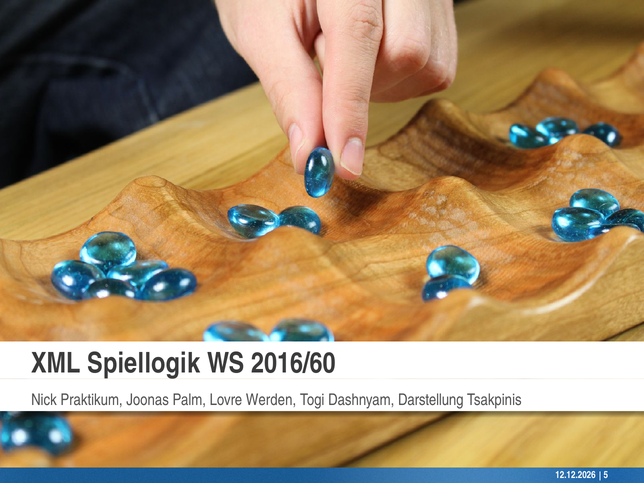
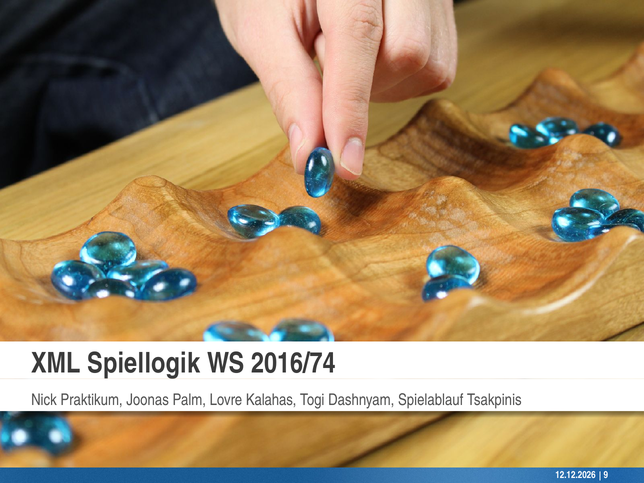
2016/60: 2016/60 -> 2016/74 (294, 363)
Werden: Werden -> Kalahas (271, 400)
Darstellung: Darstellung -> Spielablauf (431, 400)
5: 5 -> 9 (606, 475)
